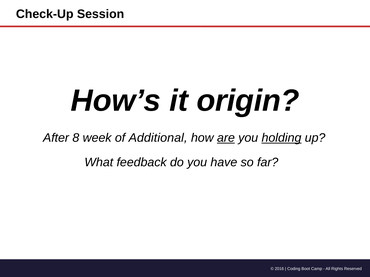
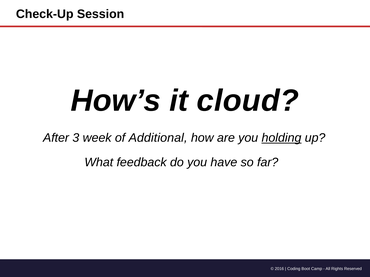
origin: origin -> cloud (248, 101)
8: 8 -> 3 (76, 138)
are underline: present -> none (226, 138)
